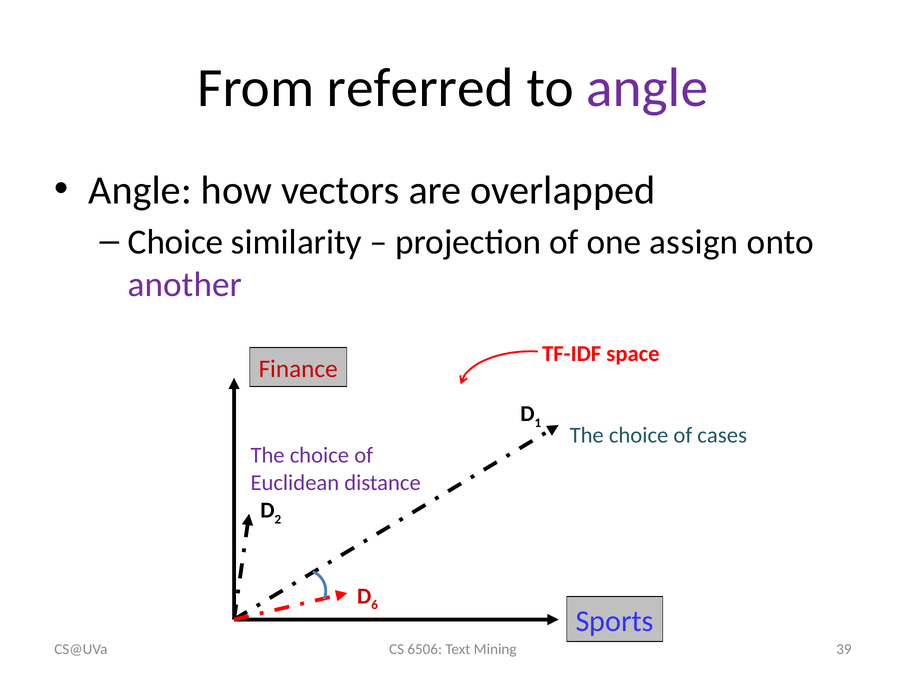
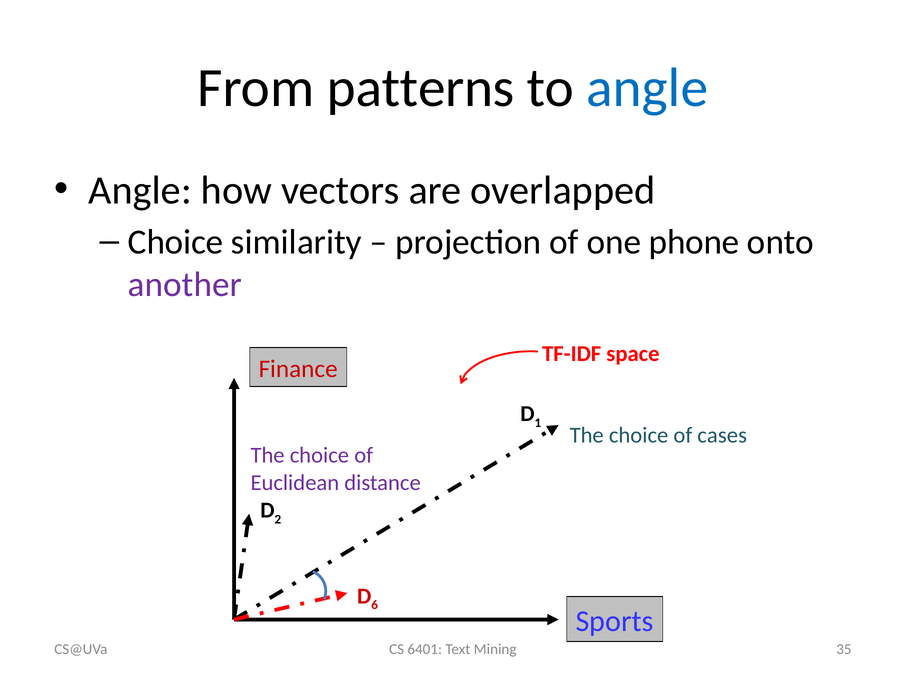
referred: referred -> patterns (421, 88)
angle colour: purple -> blue (647, 88)
assign: assign -> phone (694, 242)
6506: 6506 -> 6401 (425, 649)
39: 39 -> 35 (844, 649)
